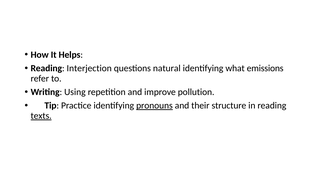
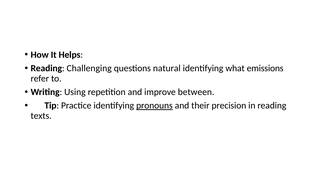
Interjection: Interjection -> Challenging (89, 68)
pollution: pollution -> between (196, 92)
structure: structure -> precision (229, 105)
texts underline: present -> none (41, 116)
